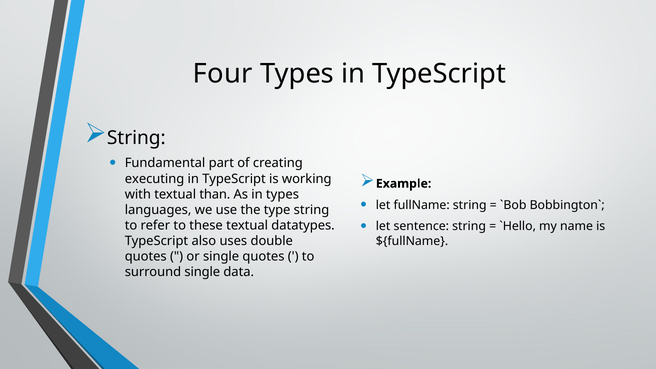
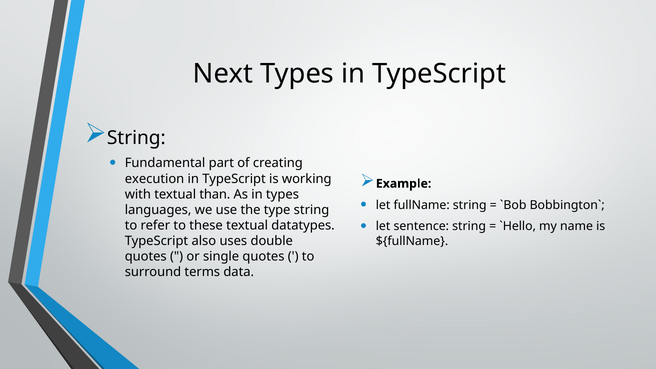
Four: Four -> Next (223, 74)
executing: executing -> execution (155, 179)
surround single: single -> terms (202, 272)
